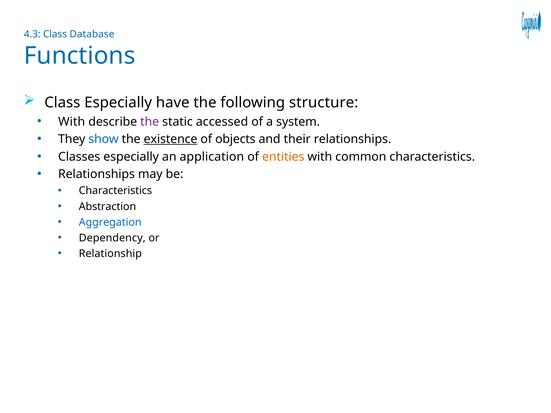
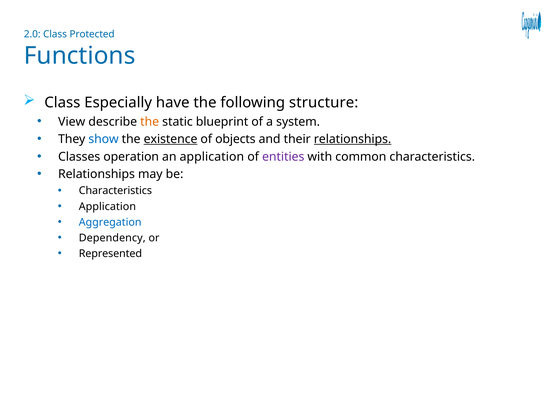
4.3: 4.3 -> 2.0 (32, 34)
Database: Database -> Protected (92, 34)
With: With -> View (72, 122)
the colour: purple -> orange (150, 122)
accessed: accessed -> blueprint (222, 122)
relationships underline: none -> present (353, 139)
Classes especially: especially -> operation (131, 157)
entities colour: orange -> purple (283, 157)
Abstraction: Abstraction -> Application (107, 207)
Relationship: Relationship -> Represented (110, 254)
